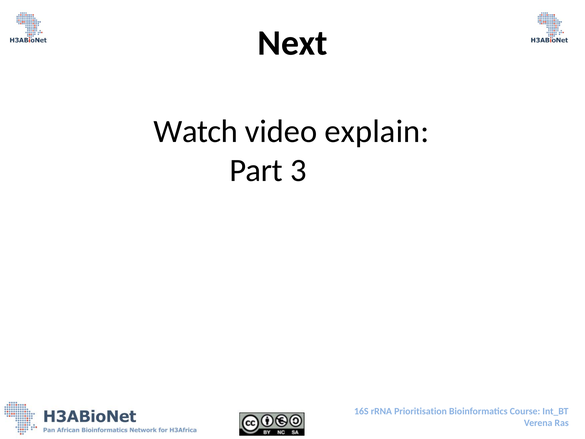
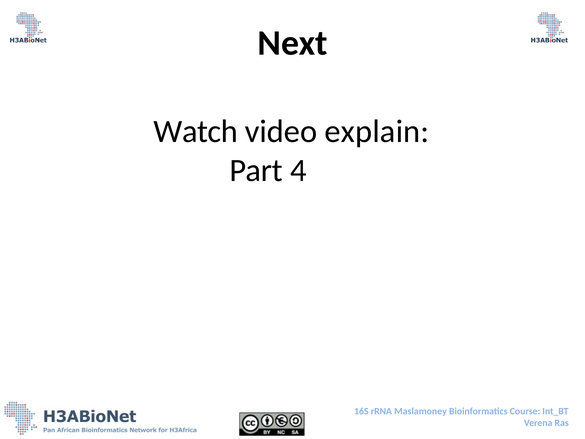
3: 3 -> 4 (298, 170)
Prioritisation: Prioritisation -> Maslamoney (421, 411)
